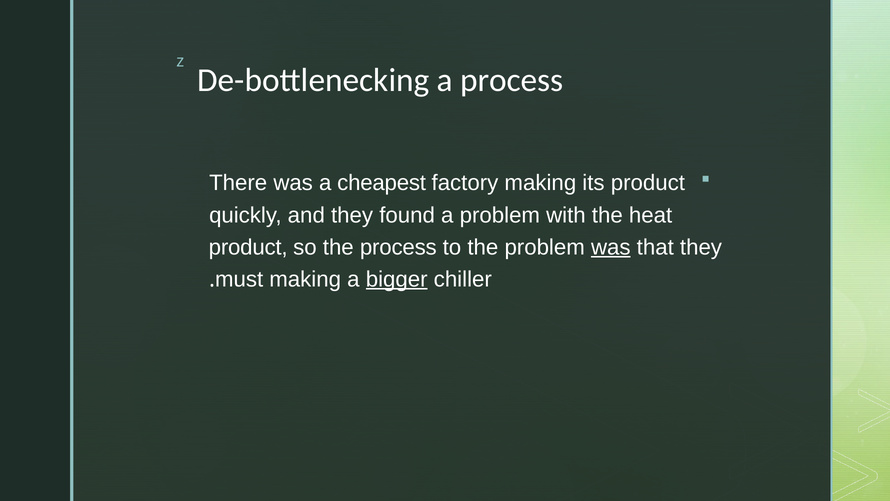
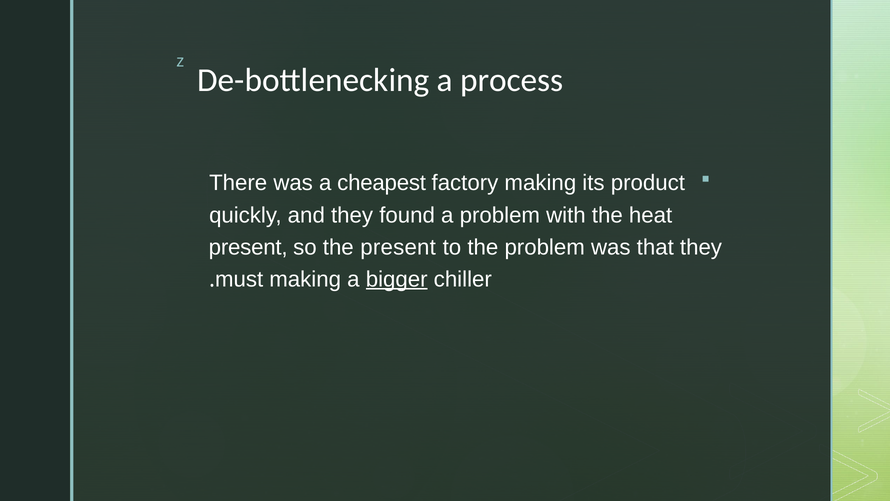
product: product -> present (248, 247)
the process: process -> present (398, 247)
was underline: present -> none (611, 247)
